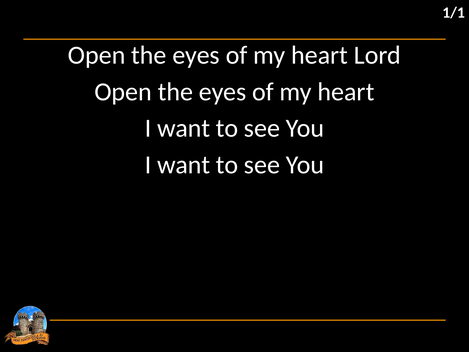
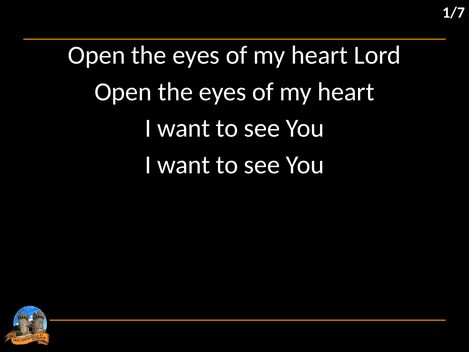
1/1: 1/1 -> 1/7 (454, 13)
